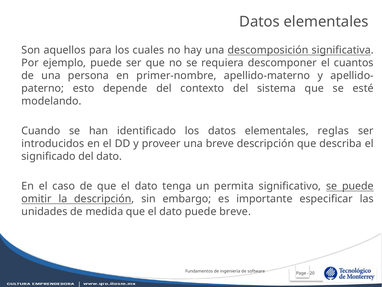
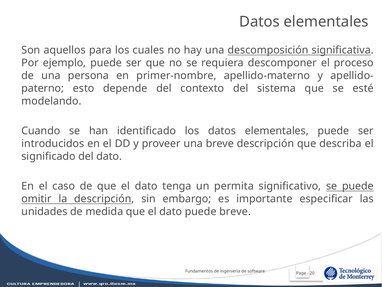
cuantos: cuantos -> proceso (354, 63)
elementales reglas: reglas -> puede (333, 131)
